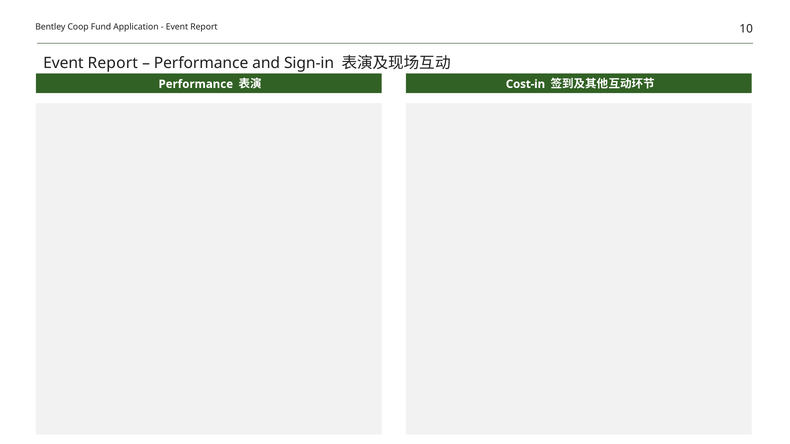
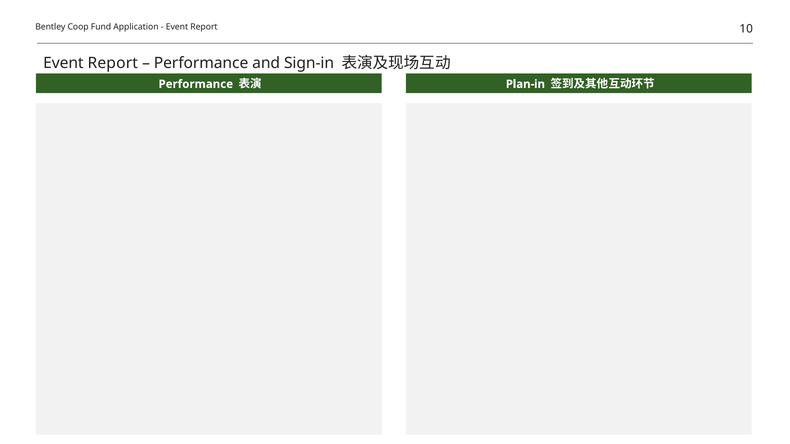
Cost-in: Cost-in -> Plan-in (525, 84)
